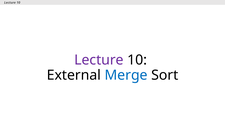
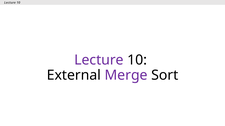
Merge colour: blue -> purple (126, 75)
